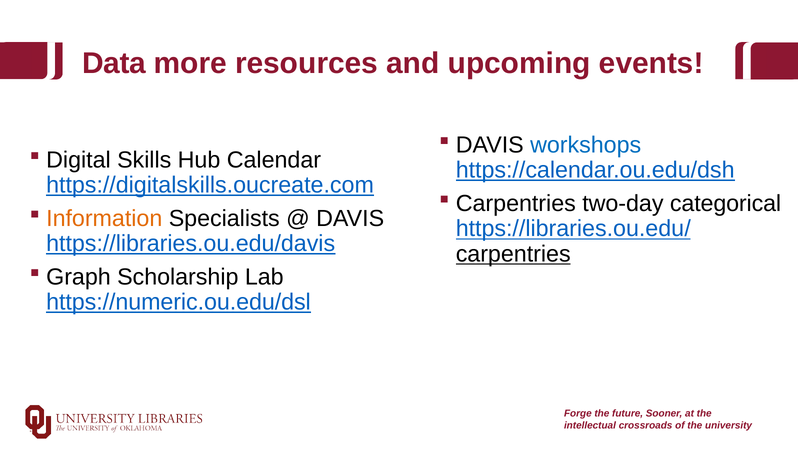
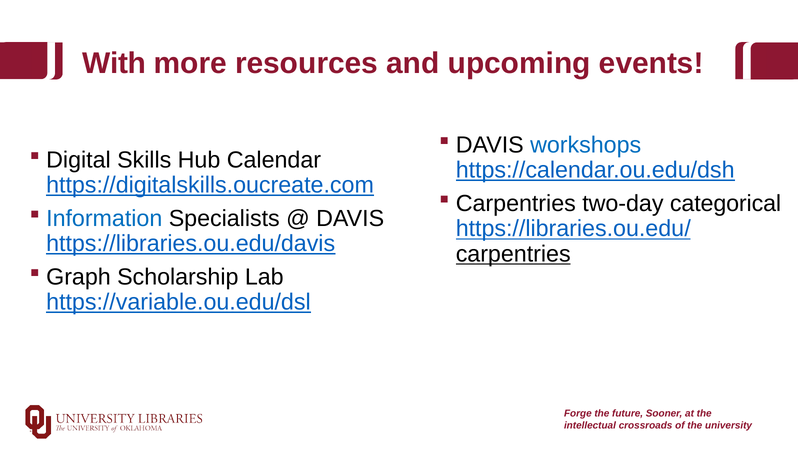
Data: Data -> With (114, 63)
Information colour: orange -> blue (104, 218)
https://numeric.ou.edu/dsl: https://numeric.ou.edu/dsl -> https://variable.ou.edu/dsl (178, 302)
